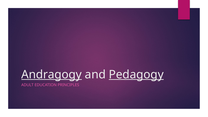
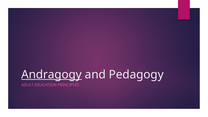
Pedagogy underline: present -> none (136, 75)
